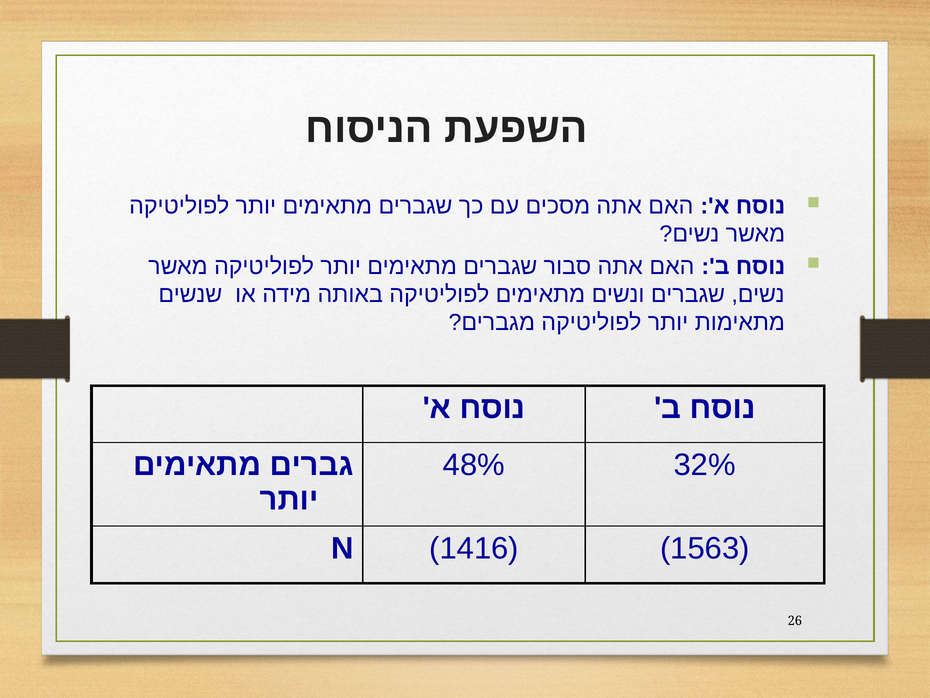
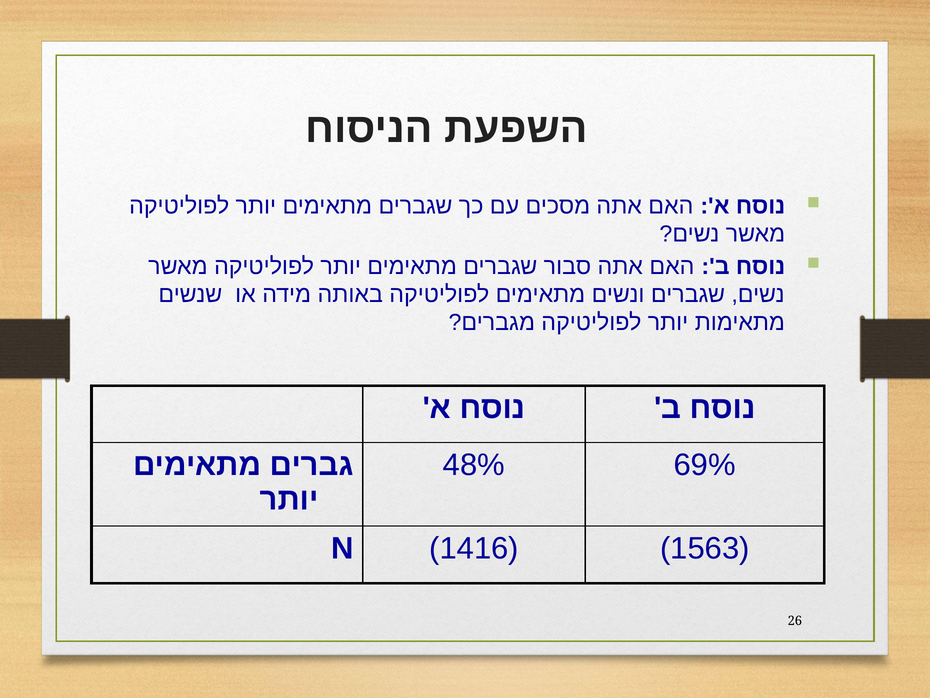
32%: 32% -> 69% (705, 465)
